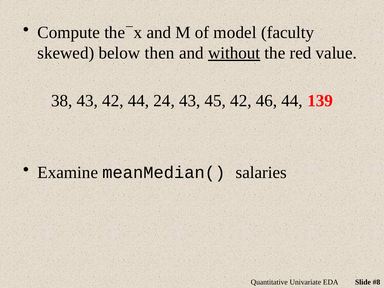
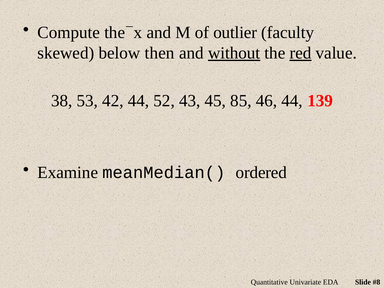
model: model -> outlier (235, 33)
red underline: none -> present (300, 53)
38 43: 43 -> 53 (87, 101)
24: 24 -> 52 (164, 101)
45 42: 42 -> 85 (241, 101)
salaries: salaries -> ordered (261, 173)
